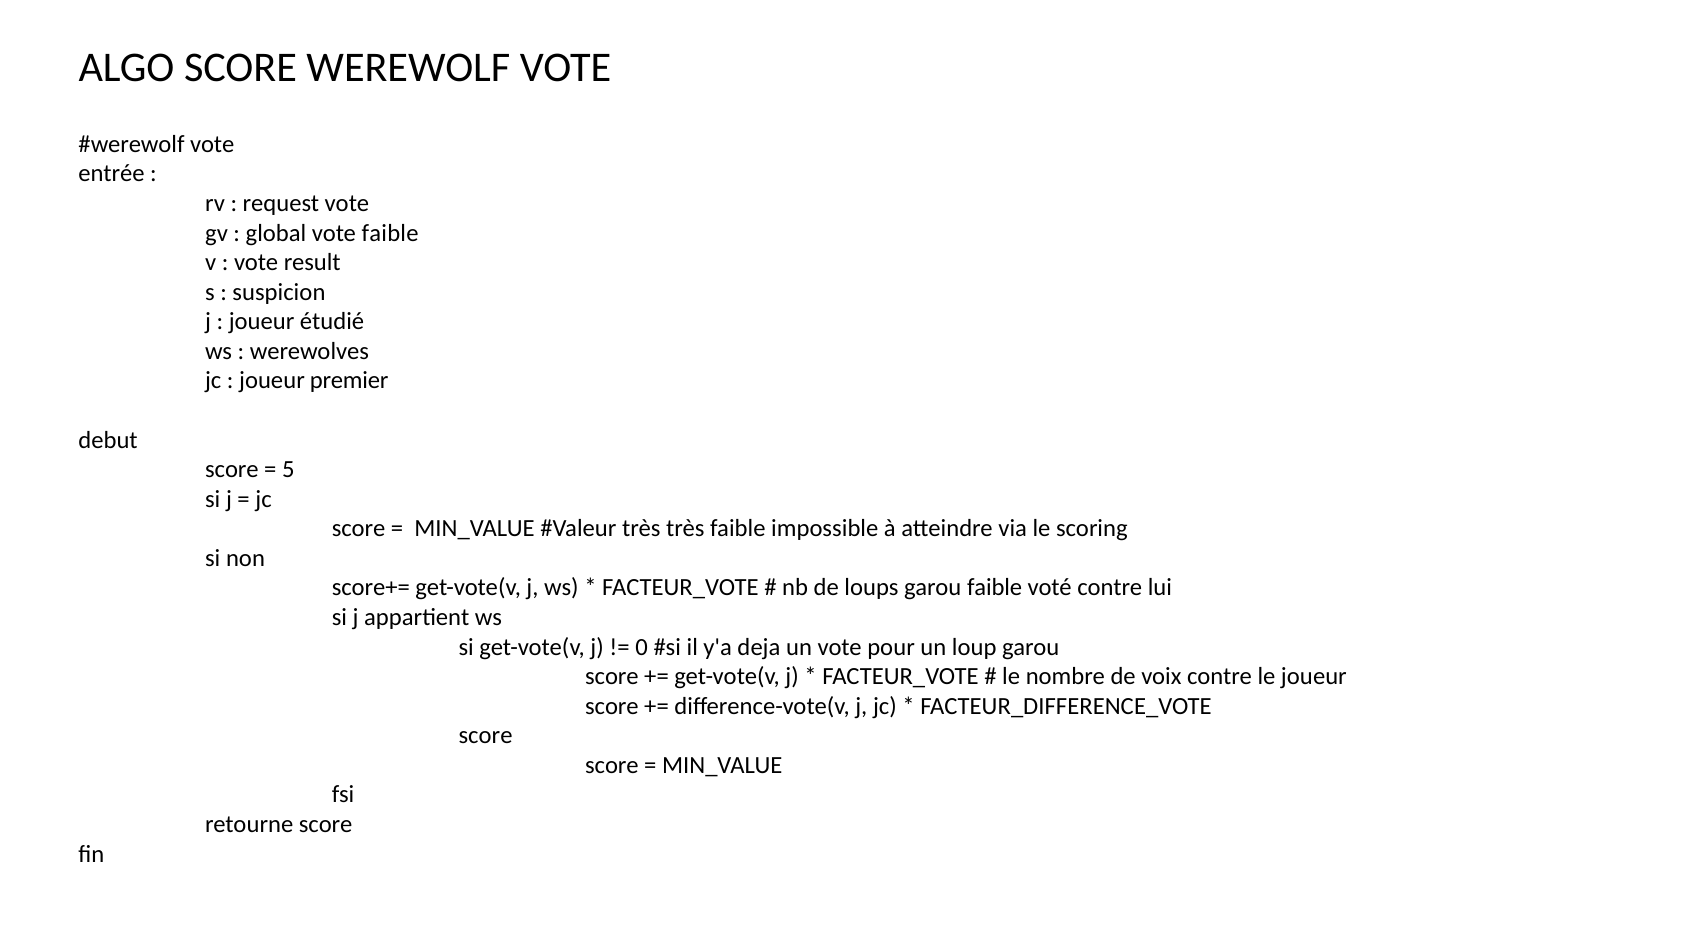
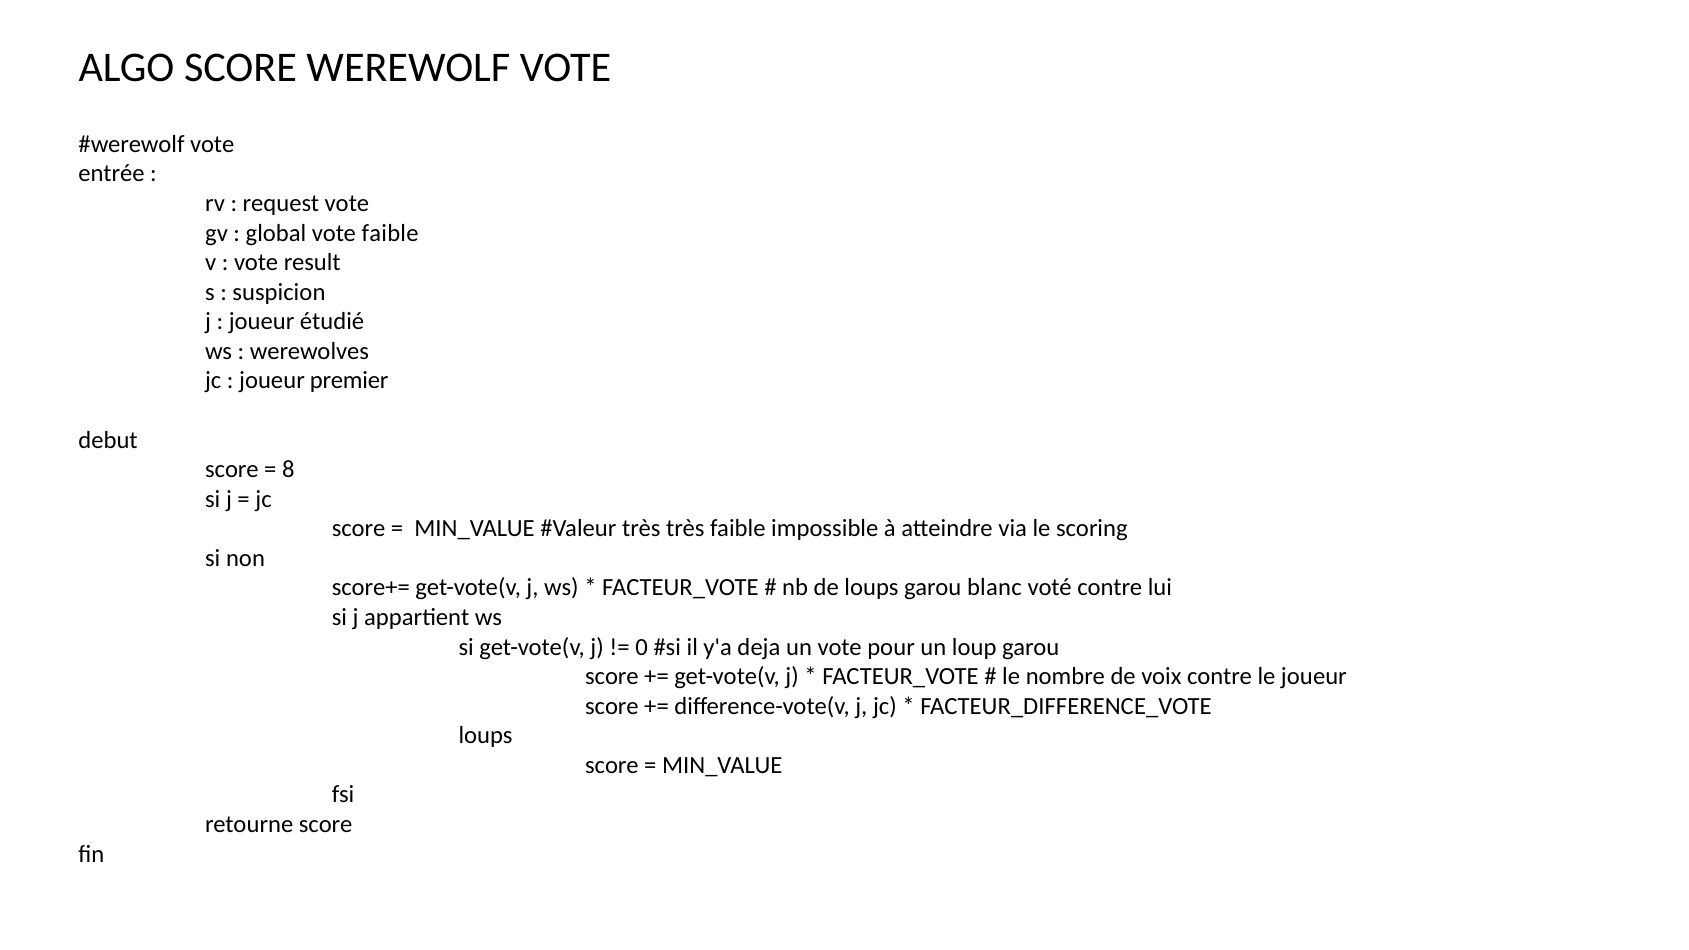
5: 5 -> 8 (288, 469)
garou faible: faible -> blanc (994, 588)
score: score -> loups (486, 736)
